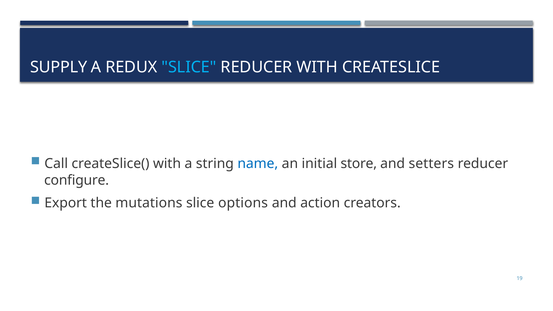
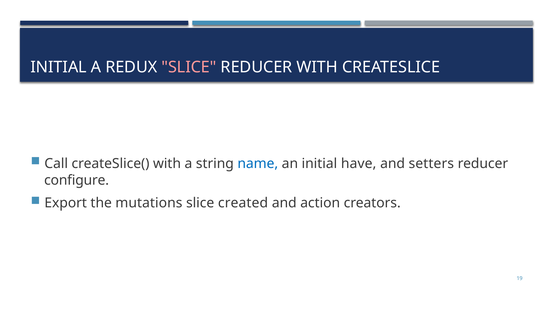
SUPPLY: SUPPLY -> INITIAL (59, 67)
SLICE colour: light blue -> pink (189, 67)
store: store -> have (359, 164)
options: options -> created (243, 203)
